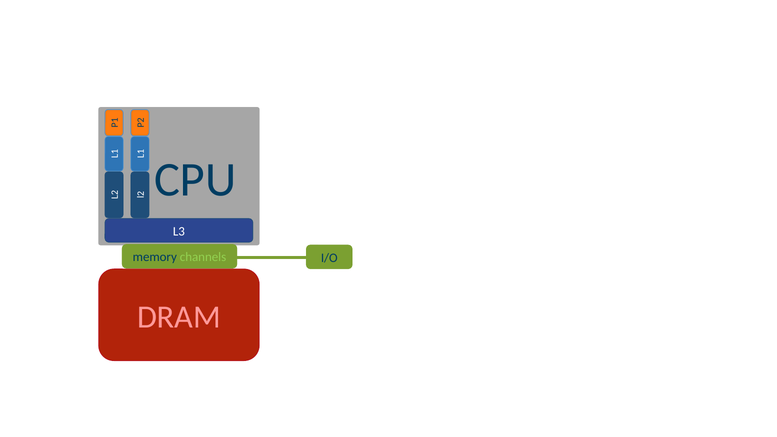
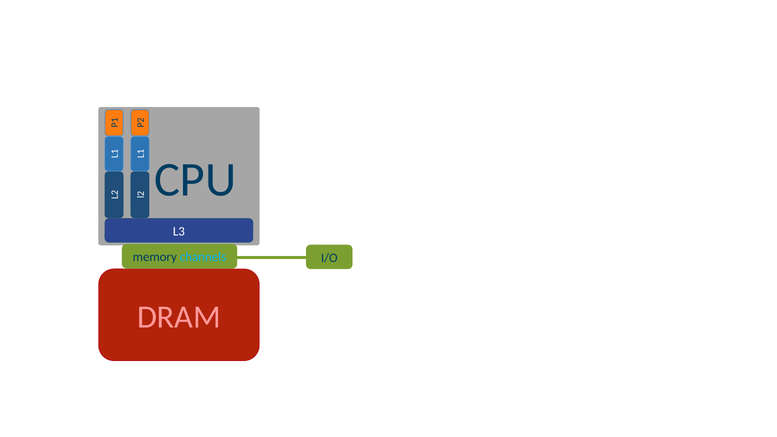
channels colour: light green -> light blue (203, 257)
